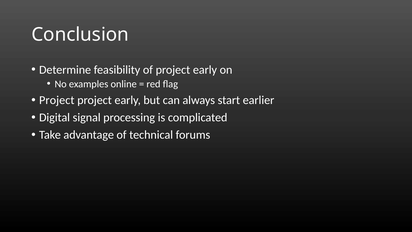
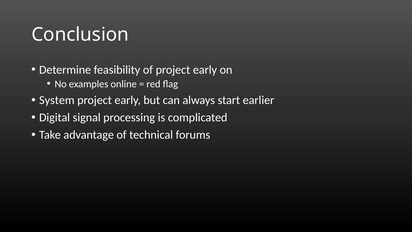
Project: Project -> System (57, 100)
